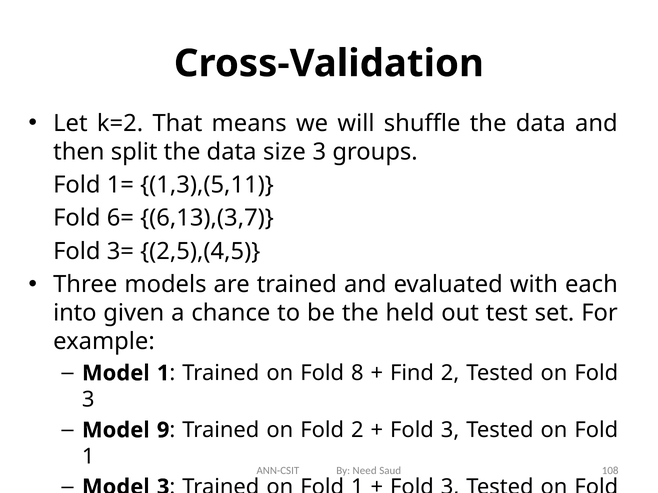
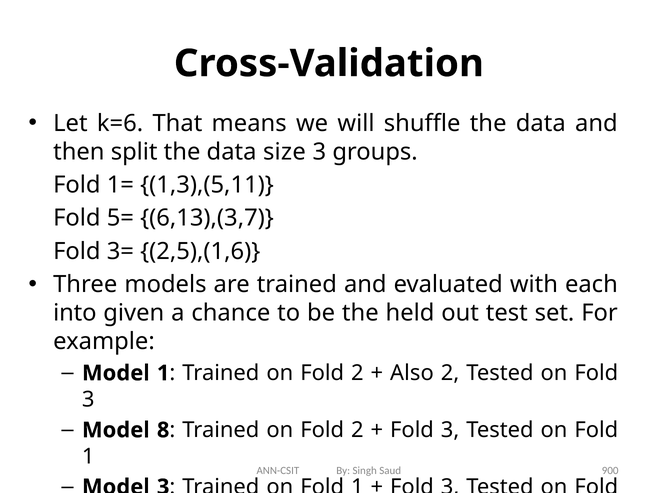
k=2: k=2 -> k=6 (120, 123)
6=: 6= -> 5= (120, 218)
2,5),(4,5: 2,5),(4,5 -> 2,5),(1,6 (200, 252)
8: 8 -> 2 (357, 373)
Find: Find -> Also (412, 373)
9: 9 -> 8 (163, 431)
Need: Need -> Singh (365, 471)
108: 108 -> 900 (610, 471)
